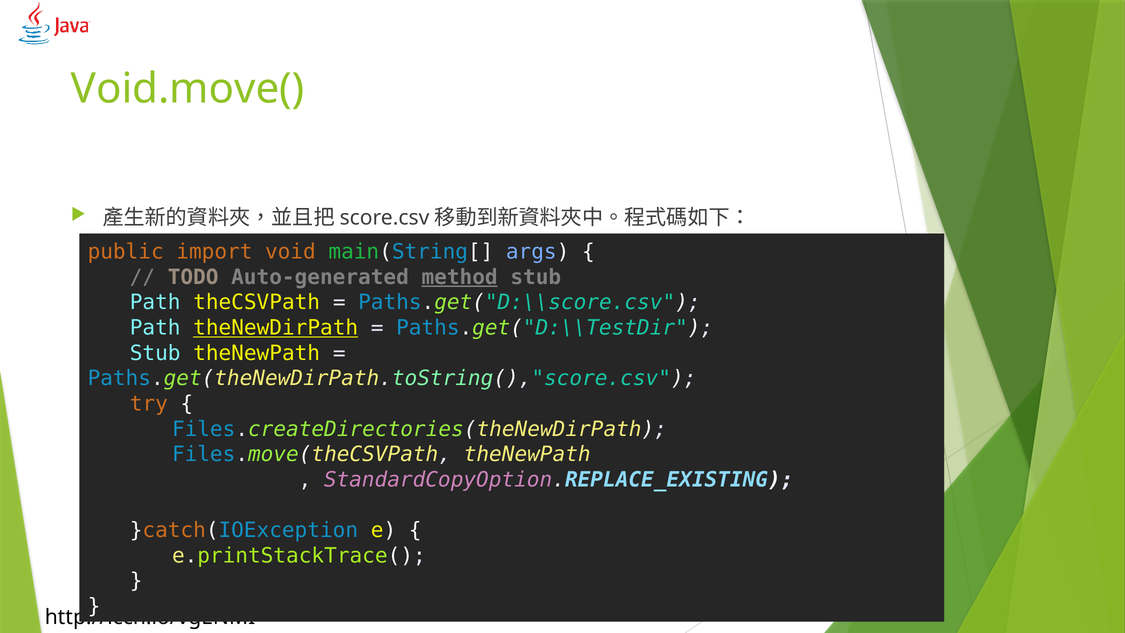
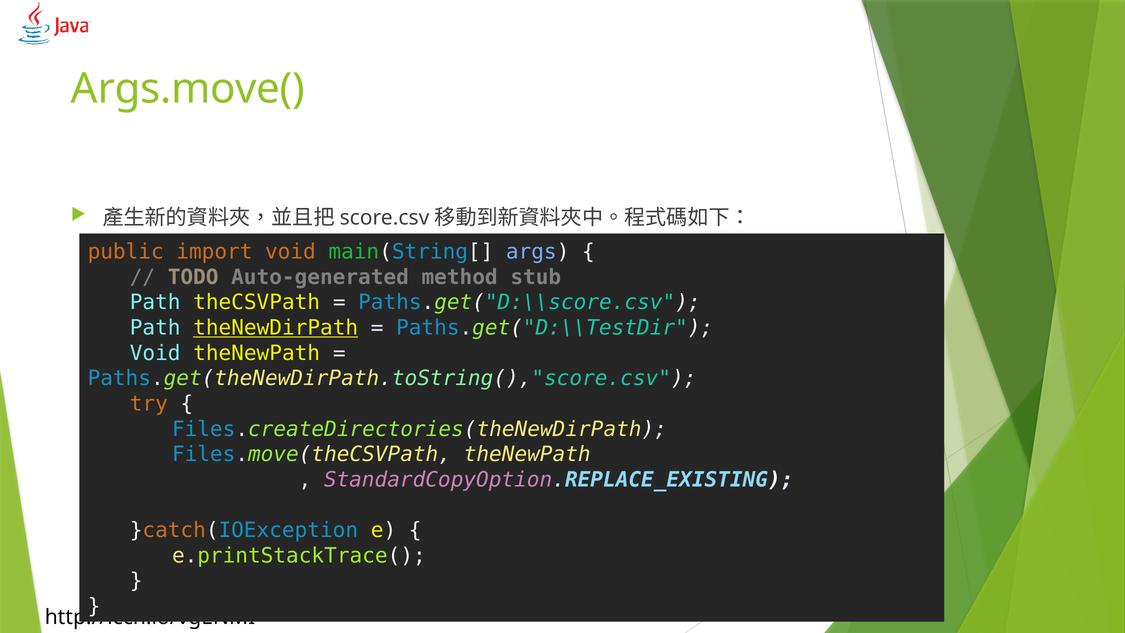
Void.move(: Void.move( -> Args.move( (188, 89)
method underline: present -> none (460, 277)
Stub: Stub -> Void (155, 353)
